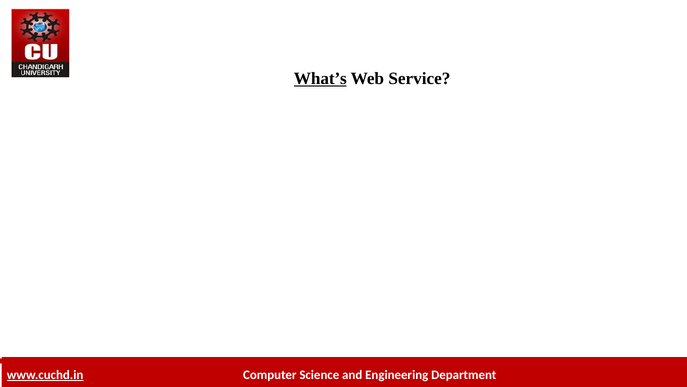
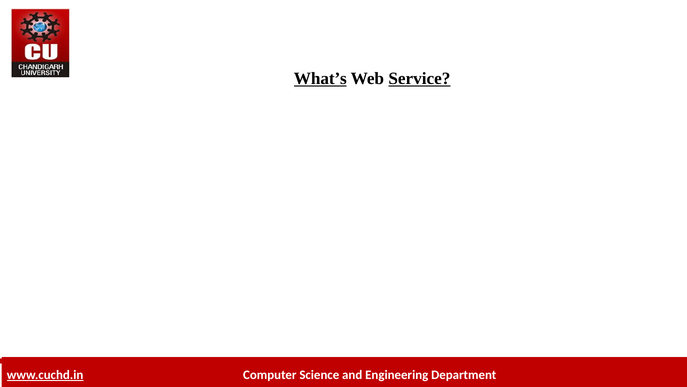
Service underline: none -> present (419, 78)
